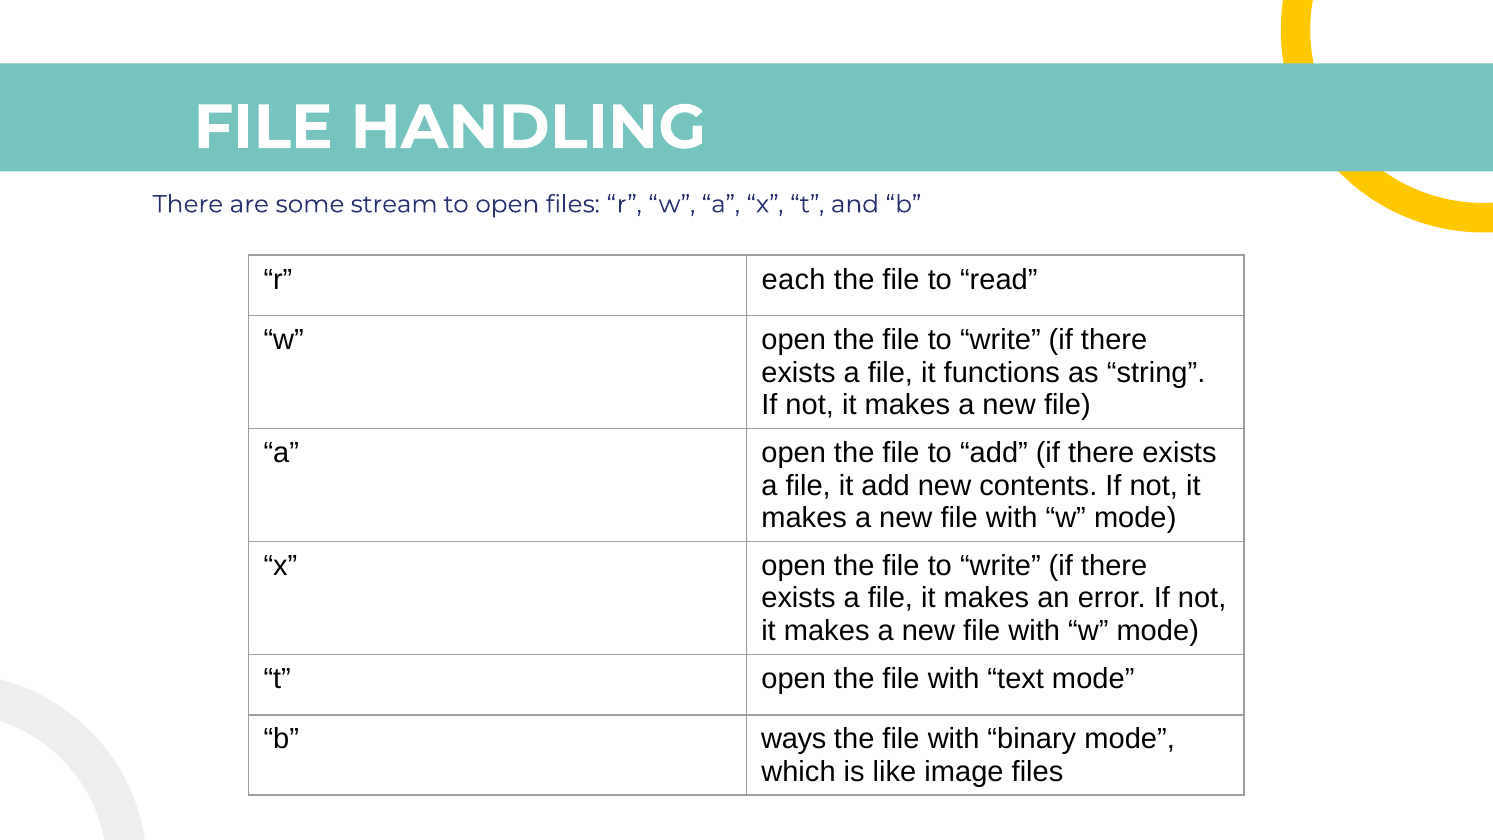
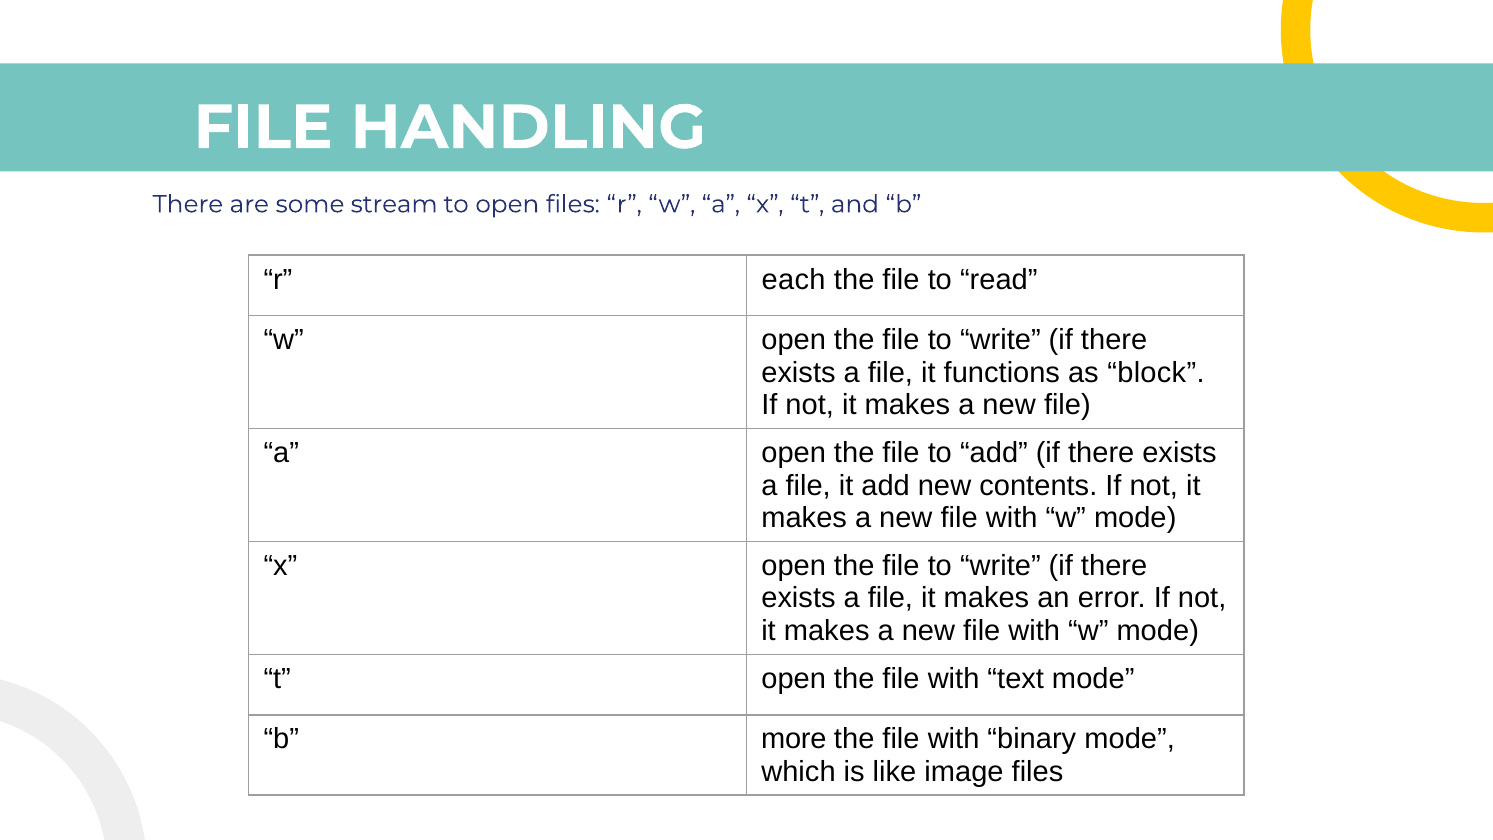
string: string -> block (1156, 373)
ways: ways -> more (794, 739)
